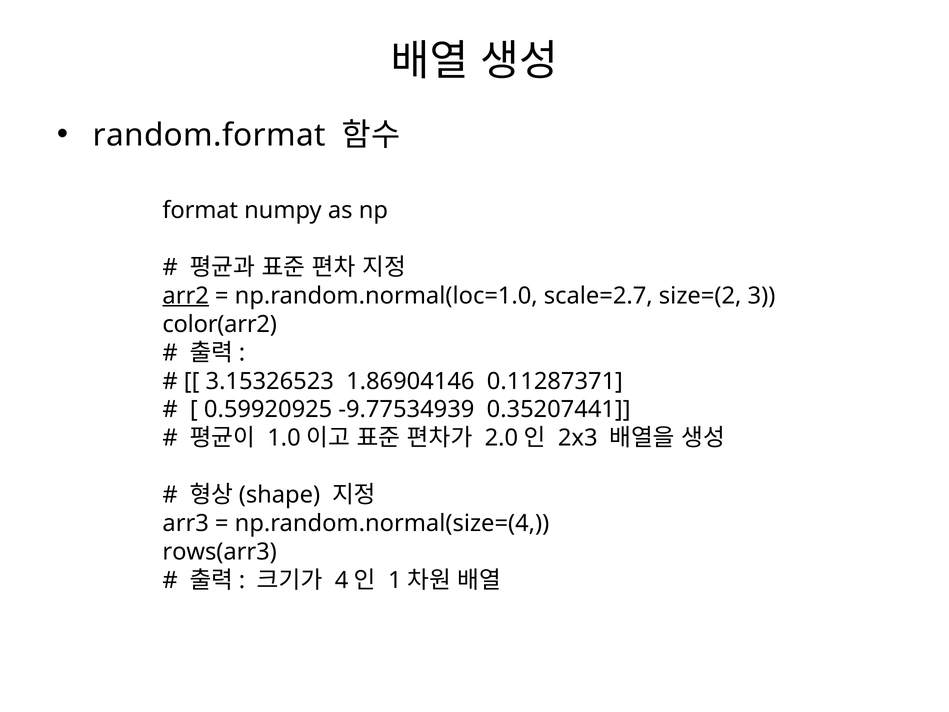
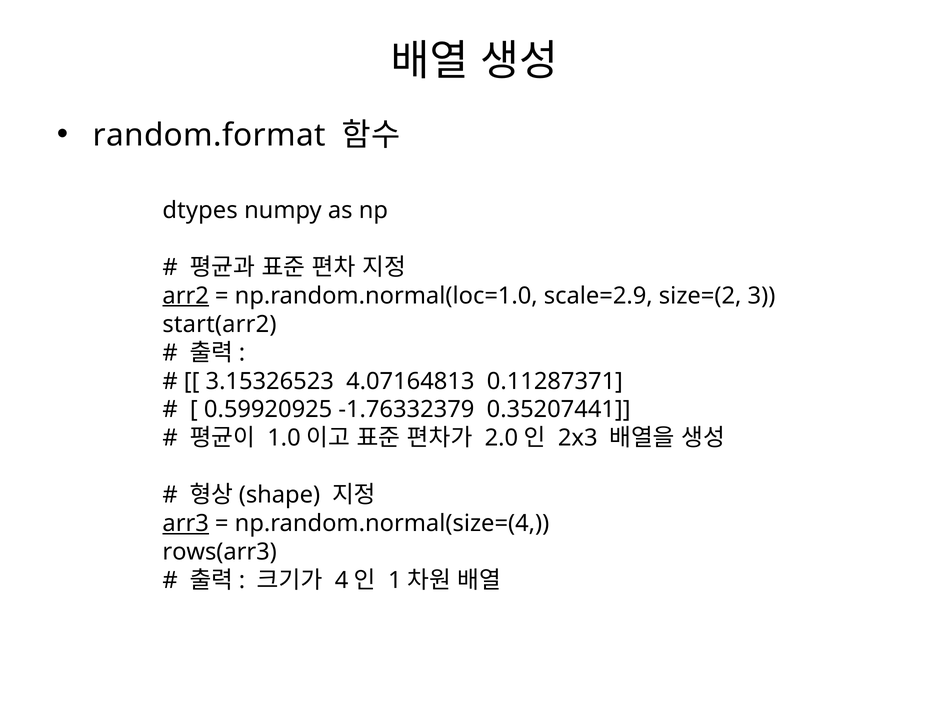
format: format -> dtypes (200, 210)
scale=2.7: scale=2.7 -> scale=2.9 (598, 296)
color(arr2: color(arr2 -> start(arr2 (219, 324)
1.86904146: 1.86904146 -> 4.07164813 (410, 381)
-9.77534939: -9.77534939 -> -1.76332379 (406, 410)
arr3 underline: none -> present (186, 523)
